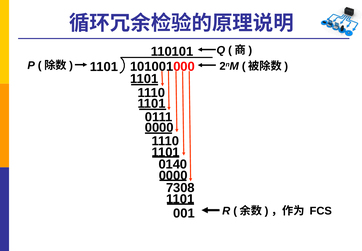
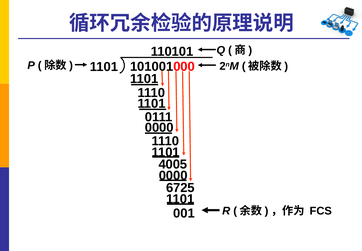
0140: 0140 -> 4005 (173, 164)
7308: 7308 -> 6725 (180, 188)
